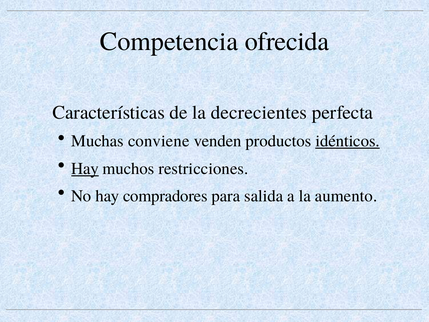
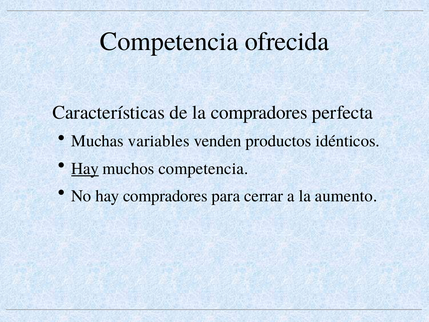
la decrecientes: decrecientes -> compradores (259, 112)
conviene: conviene -> variables (159, 141)
idénticos underline: present -> none (348, 141)
muchos restricciones: restricciones -> competencia (203, 168)
salida: salida -> cerrar (264, 196)
